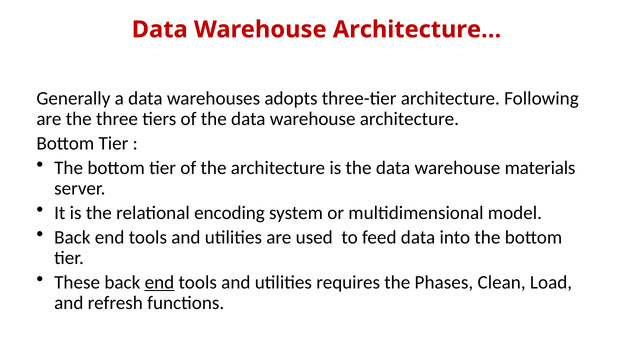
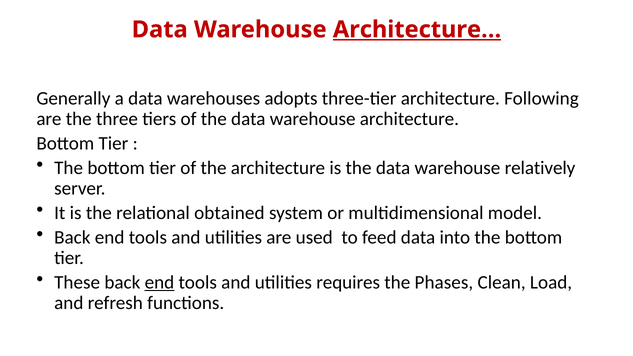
Architecture… underline: none -> present (417, 30)
materials: materials -> relatively (540, 168)
encoding: encoding -> obtained (229, 213)
